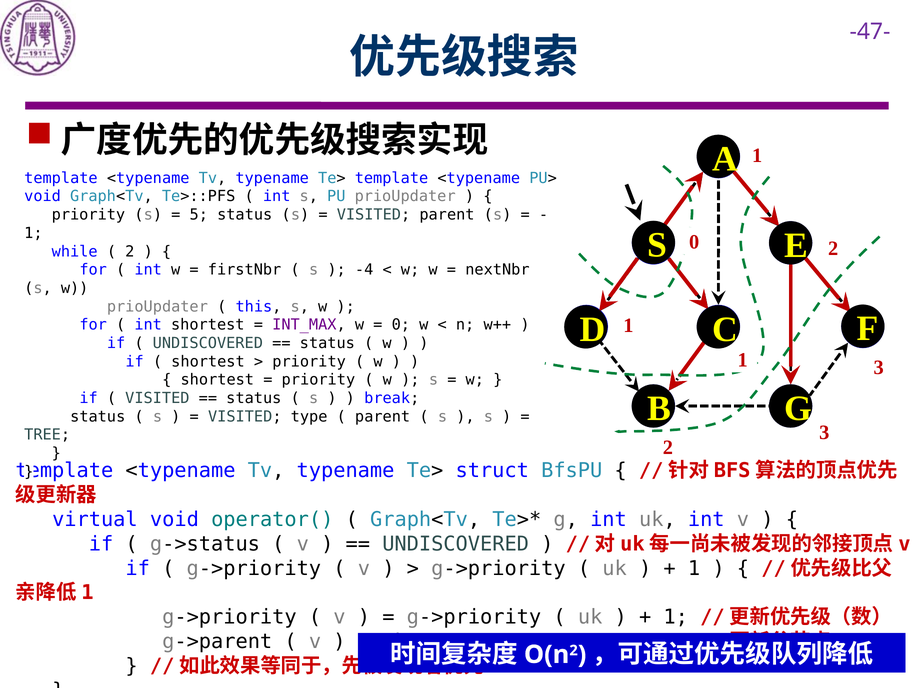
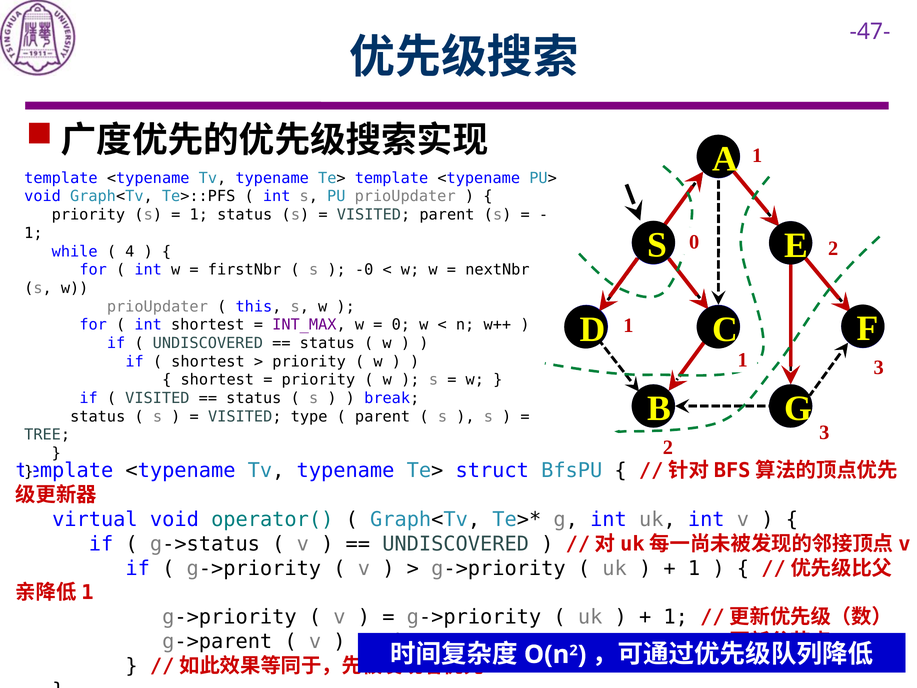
5: 5 -> 1 (199, 215)
2: 2 -> 4 (130, 251)
-4: -4 -> -0 (364, 270)
